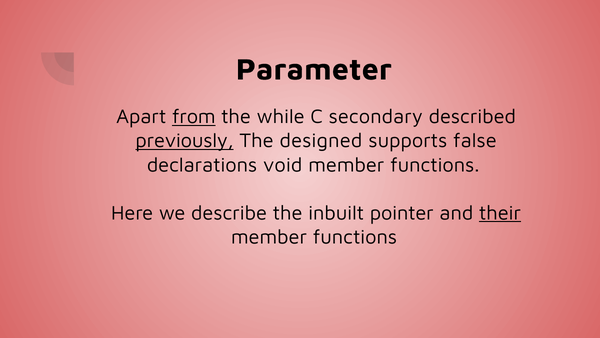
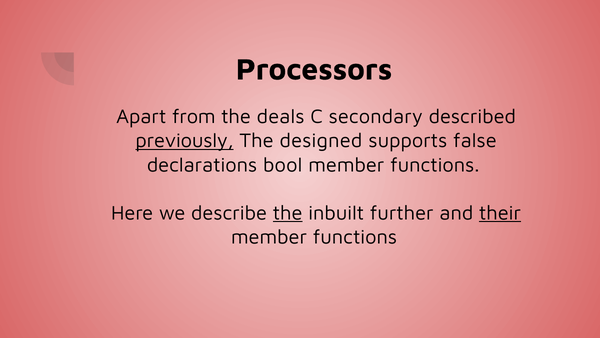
Parameter: Parameter -> Processors (314, 69)
from underline: present -> none (194, 117)
while: while -> deals (281, 117)
void: void -> bool (283, 165)
the underline: none -> present (288, 213)
pointer: pointer -> further (402, 213)
